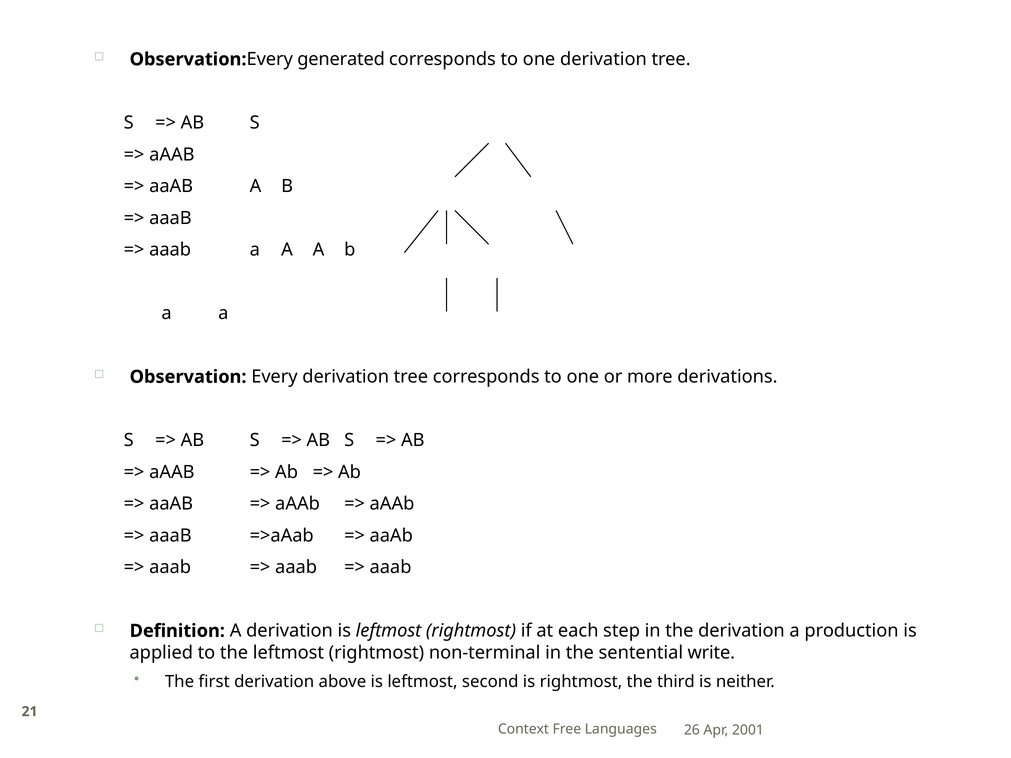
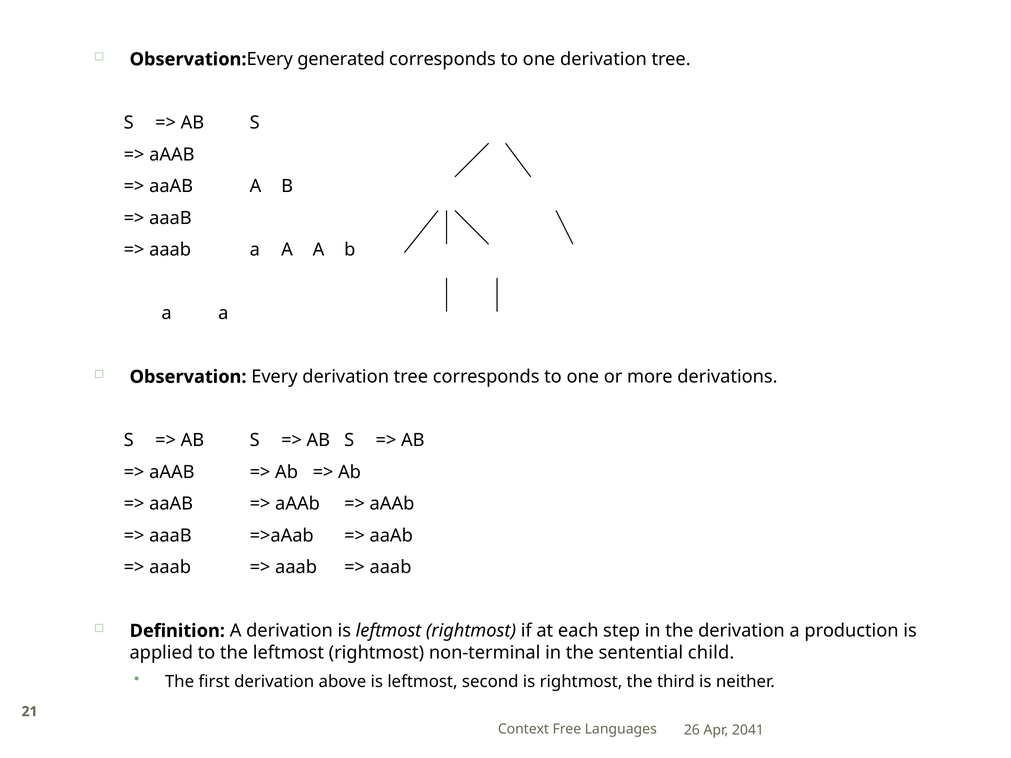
write: write -> child (711, 653)
2001: 2001 -> 2041 (748, 731)
